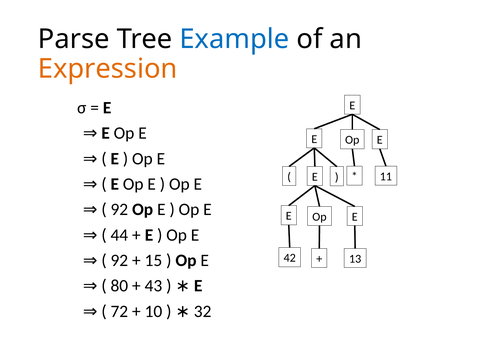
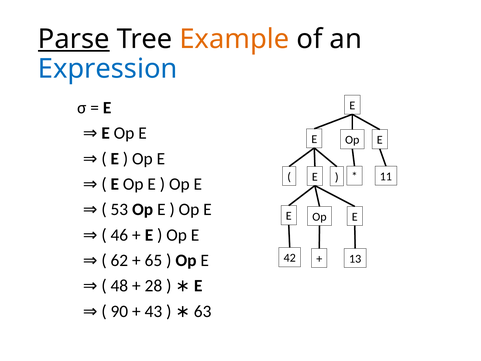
Parse underline: none -> present (74, 39)
Example colour: blue -> orange (234, 39)
Expression colour: orange -> blue (108, 69)
92: 92 -> 53 (119, 209)
44: 44 -> 46 (119, 235)
92: 92 -> 62 (119, 260)
15: 15 -> 65 (153, 260)
80: 80 -> 48 (119, 286)
43: 43 -> 28 (153, 286)
72: 72 -> 90 (119, 311)
10: 10 -> 43 (153, 311)
32: 32 -> 63 (203, 311)
